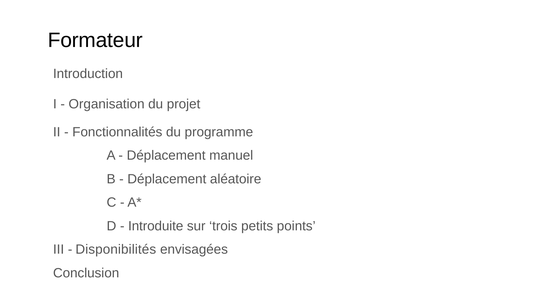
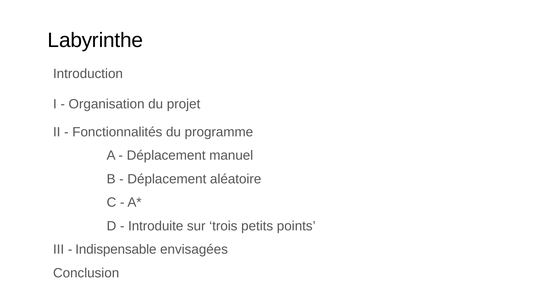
Formateur: Formateur -> Labyrinthe (95, 40)
Disponibilités: Disponibilités -> Indispensable (116, 250)
